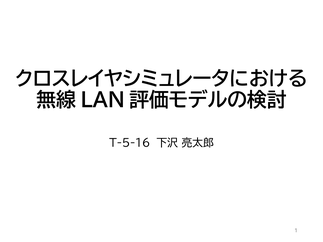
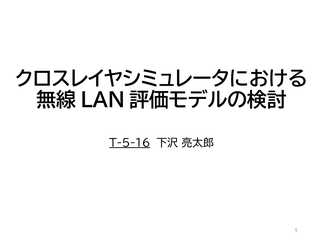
T-5-16 underline: none -> present (130, 143)
